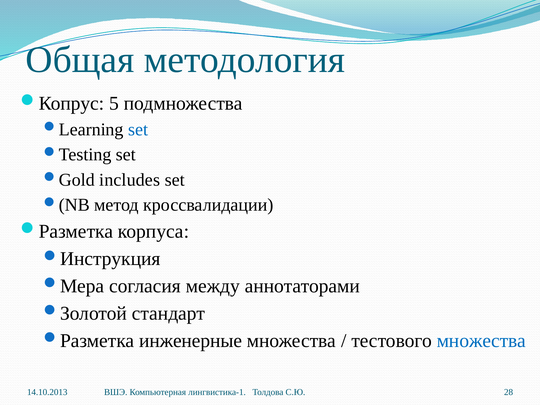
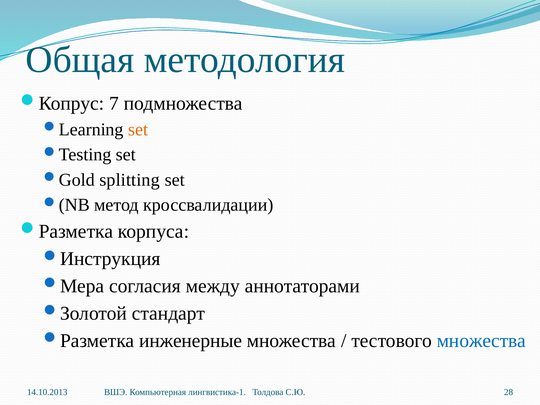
5: 5 -> 7 (114, 103)
set colour: blue -> orange (138, 129)
includes: includes -> splitting (130, 180)
